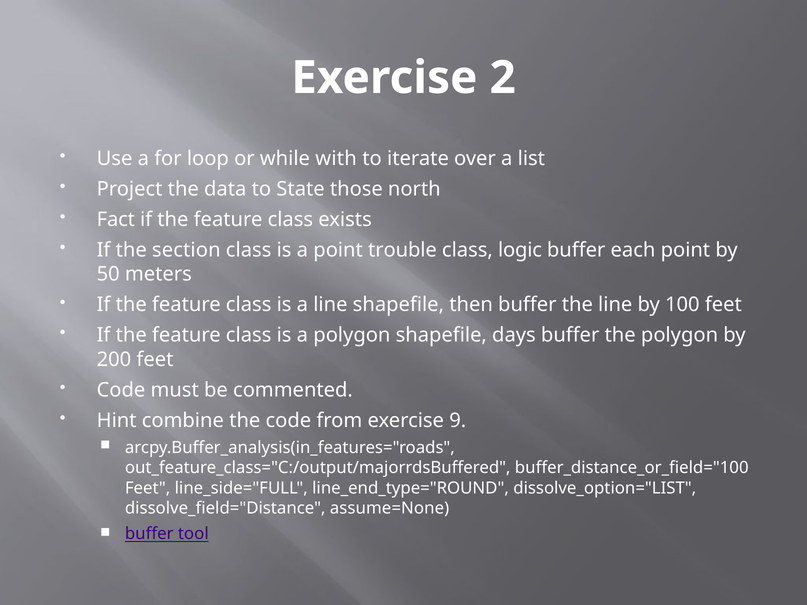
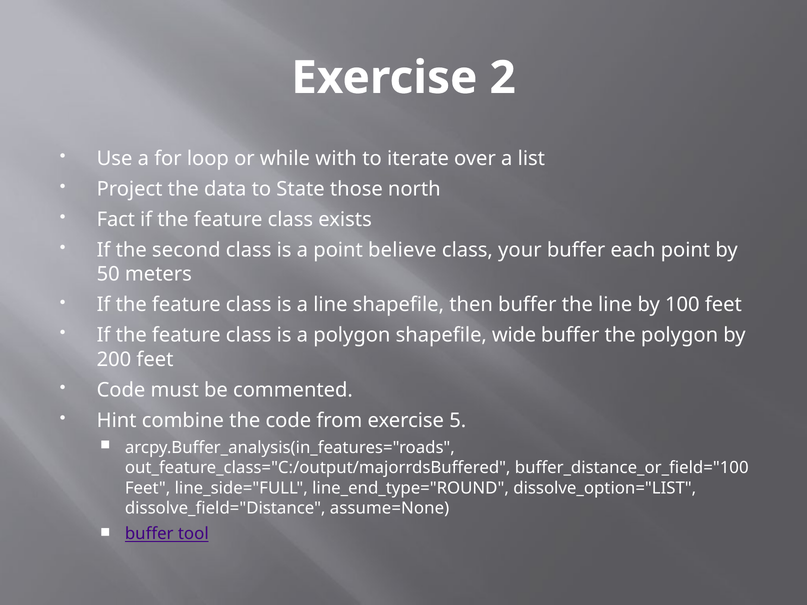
section: section -> second (186, 250)
trouble: trouble -> believe (402, 250)
logic: logic -> your (520, 250)
days: days -> wide (514, 335)
9: 9 -> 5 (458, 421)
